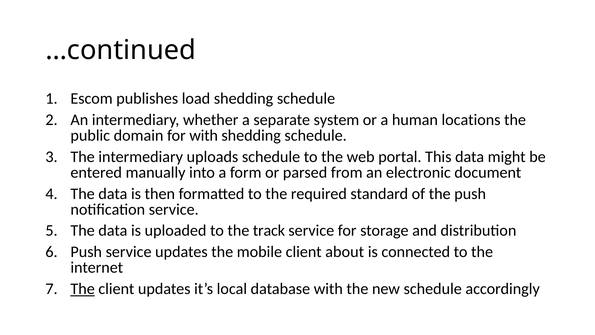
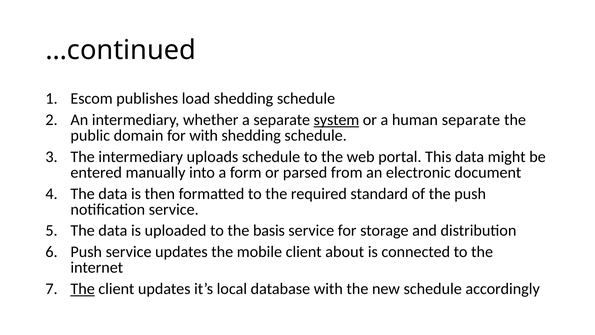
system underline: none -> present (336, 120)
human locations: locations -> separate (471, 120)
track: track -> basis (269, 230)
